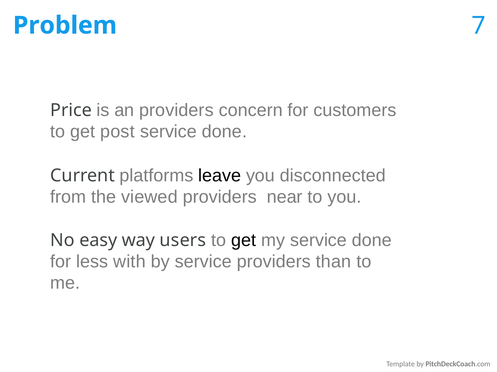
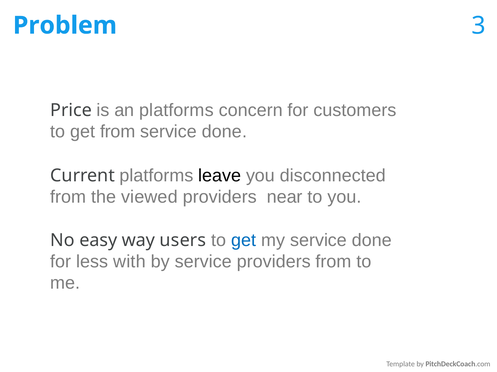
7: 7 -> 3 (479, 26)
an providers: providers -> platforms (176, 110)
get post: post -> from (118, 132)
get colour: black -> blue (244, 241)
providers than: than -> from (334, 262)
